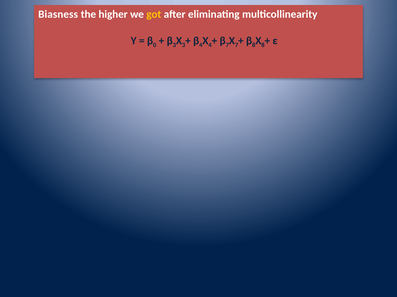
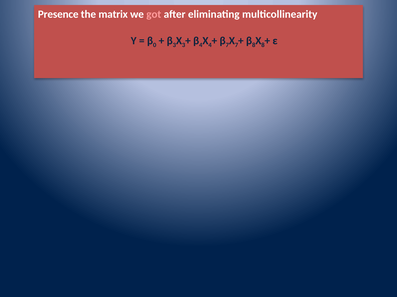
Biasness: Biasness -> Presence (58, 14)
higher: higher -> matrix (113, 14)
got colour: yellow -> pink (154, 14)
